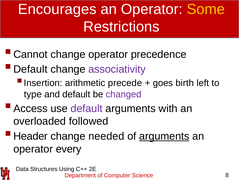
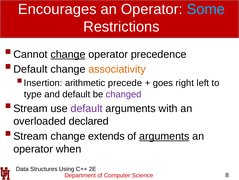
Some colour: yellow -> light blue (206, 9)
change underline: none -> present (68, 54)
associativity colour: purple -> orange (117, 69)
birth: birth -> right (185, 83)
Access: Access -> Stream (30, 108)
followed: followed -> declared (89, 121)
Header: Header -> Stream (30, 136)
needed: needed -> extends (106, 136)
every: every -> when (69, 148)
